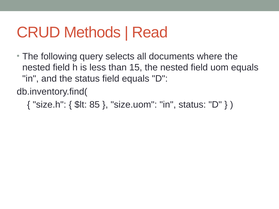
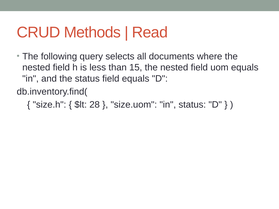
85: 85 -> 28 (95, 105)
